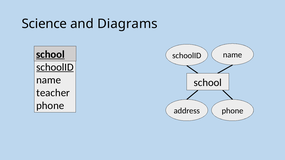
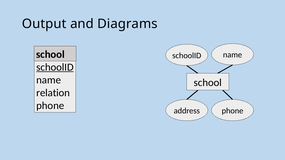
Science: Science -> Output (44, 24)
school underline: present -> none (50, 54)
teacher: teacher -> relation (53, 93)
